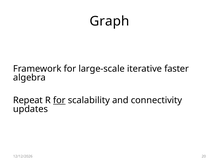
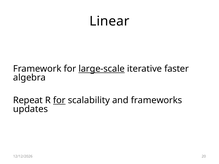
Graph: Graph -> Linear (109, 21)
large-scale underline: none -> present (102, 69)
connectivity: connectivity -> frameworks (157, 100)
